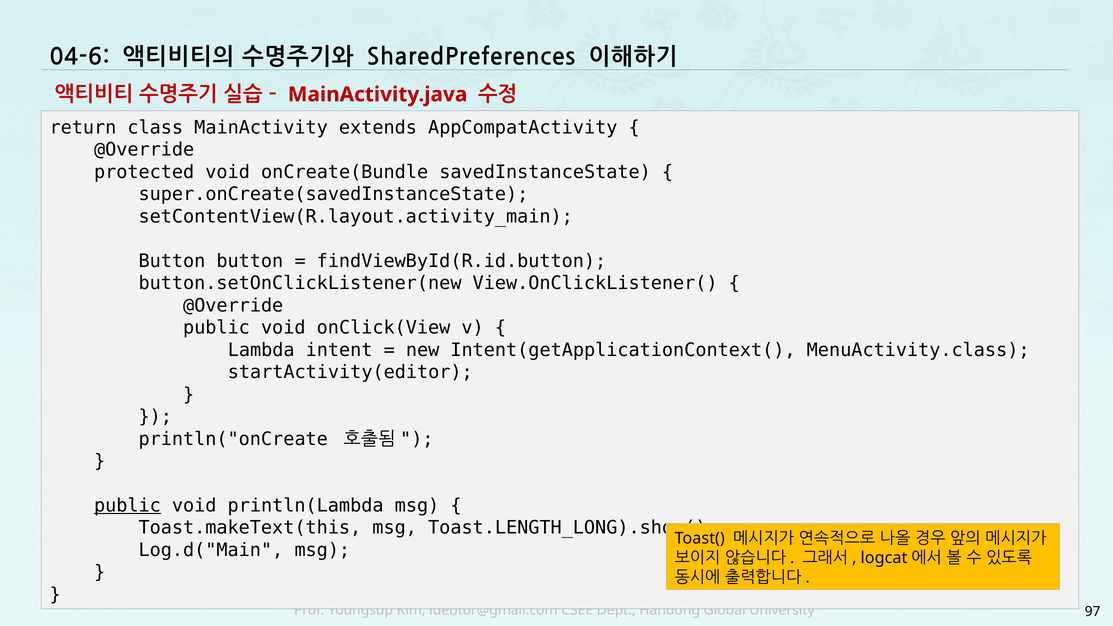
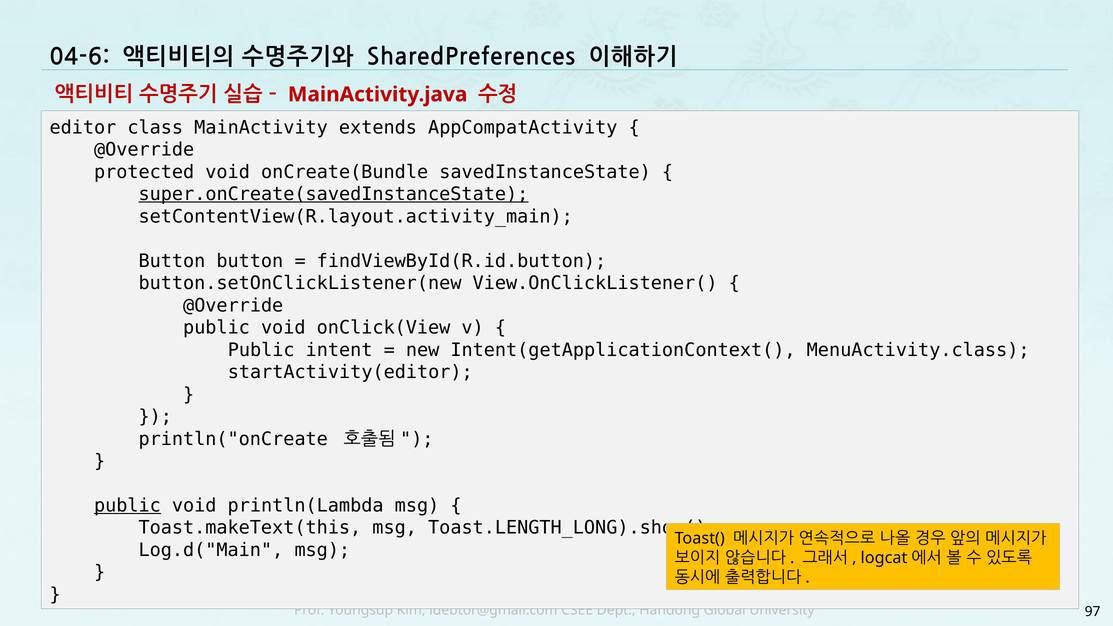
return: return -> editor (83, 127)
super.onCreate(savedInstanceState underline: none -> present (333, 194)
Lambda: Lambda -> Public (261, 350)
